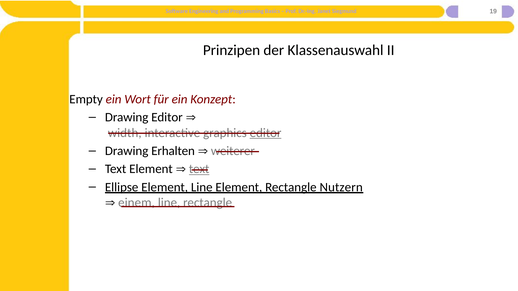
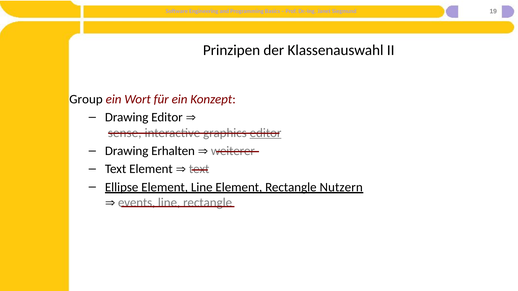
Empty: Empty -> Group (86, 99)
width: width -> sense (125, 133)
text underline: present -> none (199, 169)
einem: einem -> events (137, 203)
